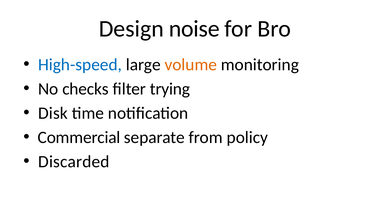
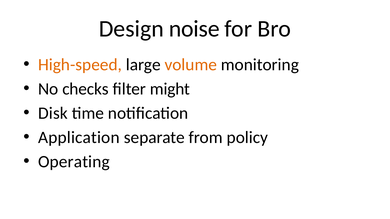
High-speed colour: blue -> orange (80, 65)
trying: trying -> might (170, 89)
Commercial: Commercial -> Application (79, 138)
Discarded: Discarded -> Operating (74, 162)
